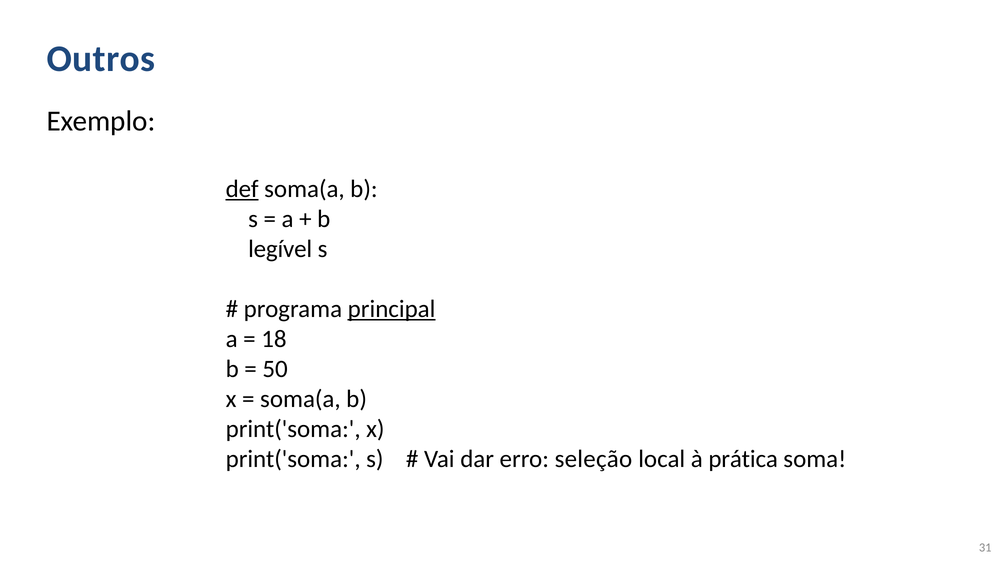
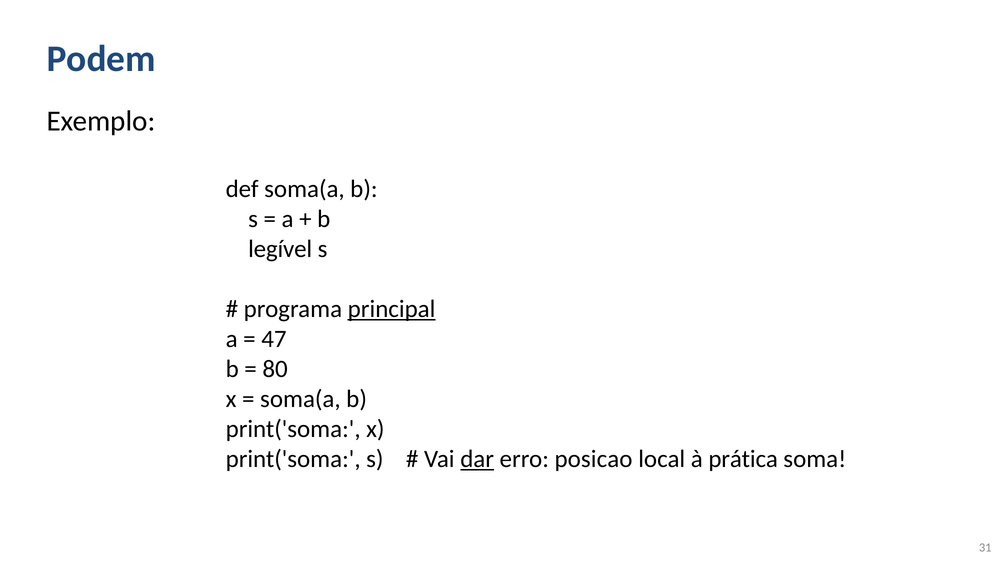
Outros: Outros -> Podem (101, 59)
def underline: present -> none (242, 189)
18: 18 -> 47 (274, 339)
50: 50 -> 80 (275, 369)
dar underline: none -> present (477, 459)
seleção: seleção -> posicao (594, 459)
